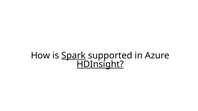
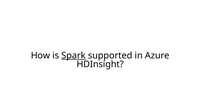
HDInsight underline: present -> none (100, 64)
